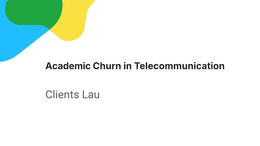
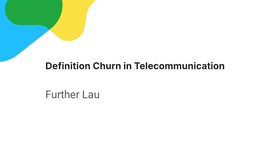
Academic: Academic -> Definition (68, 66)
Clients: Clients -> Further (62, 95)
